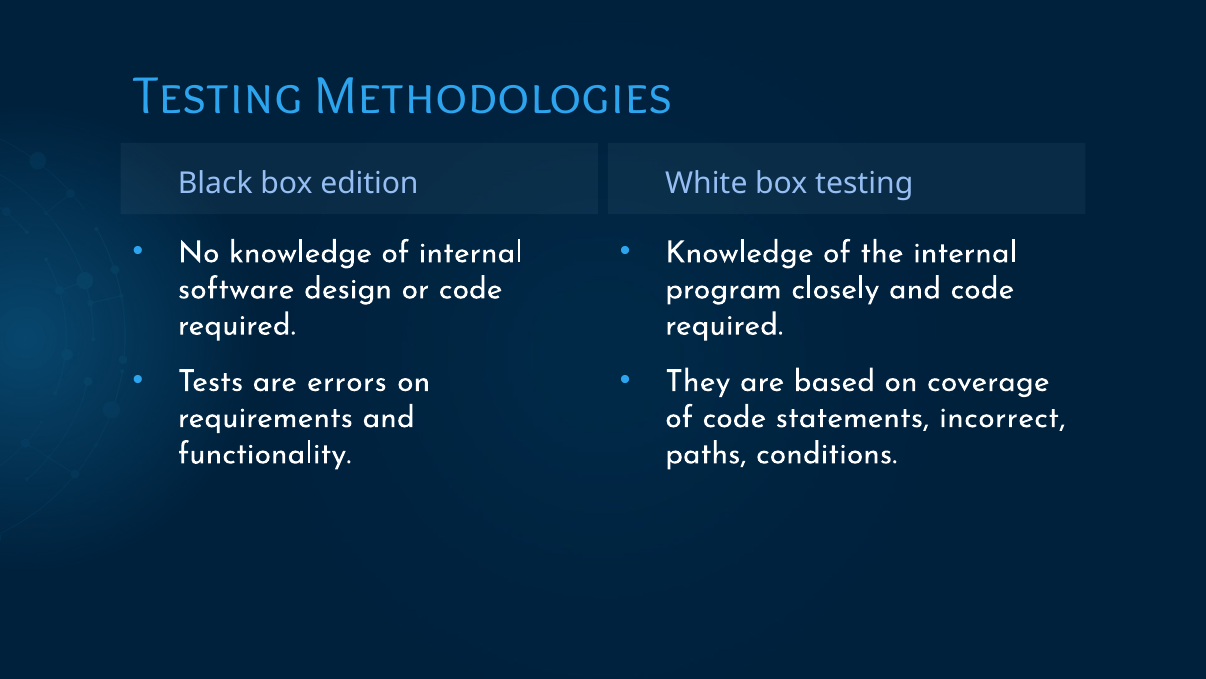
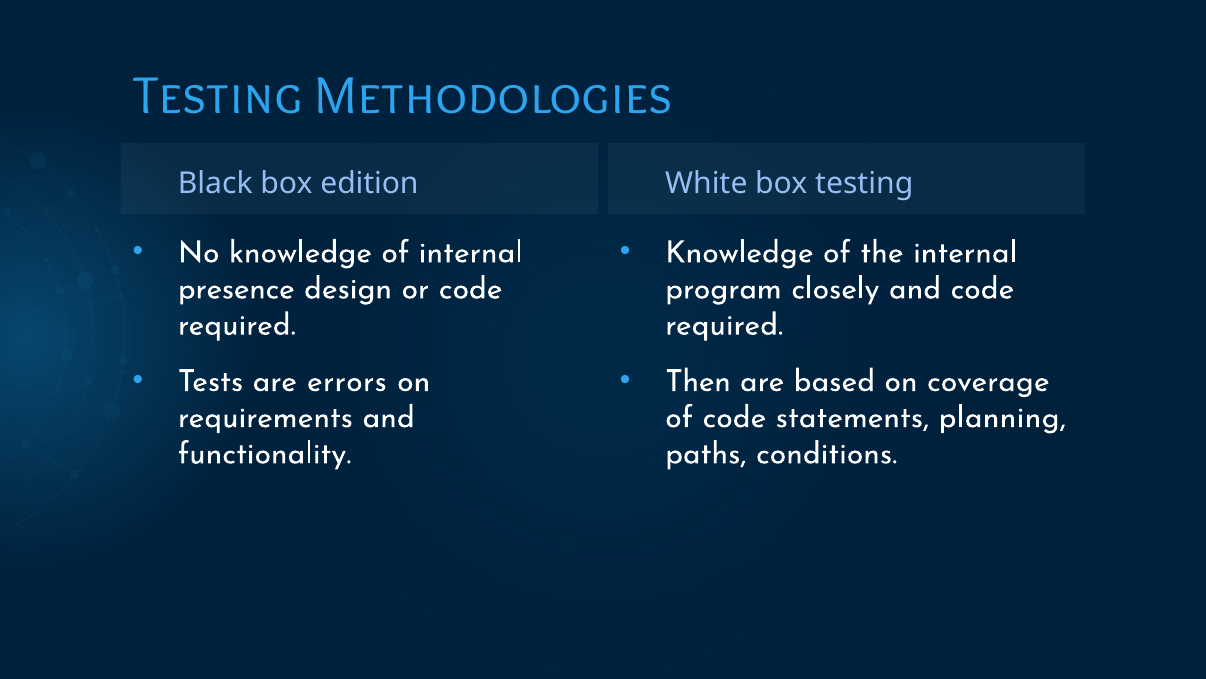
software: software -> presence (236, 288)
They: They -> Then (698, 381)
incorrect: incorrect -> planning (1002, 417)
